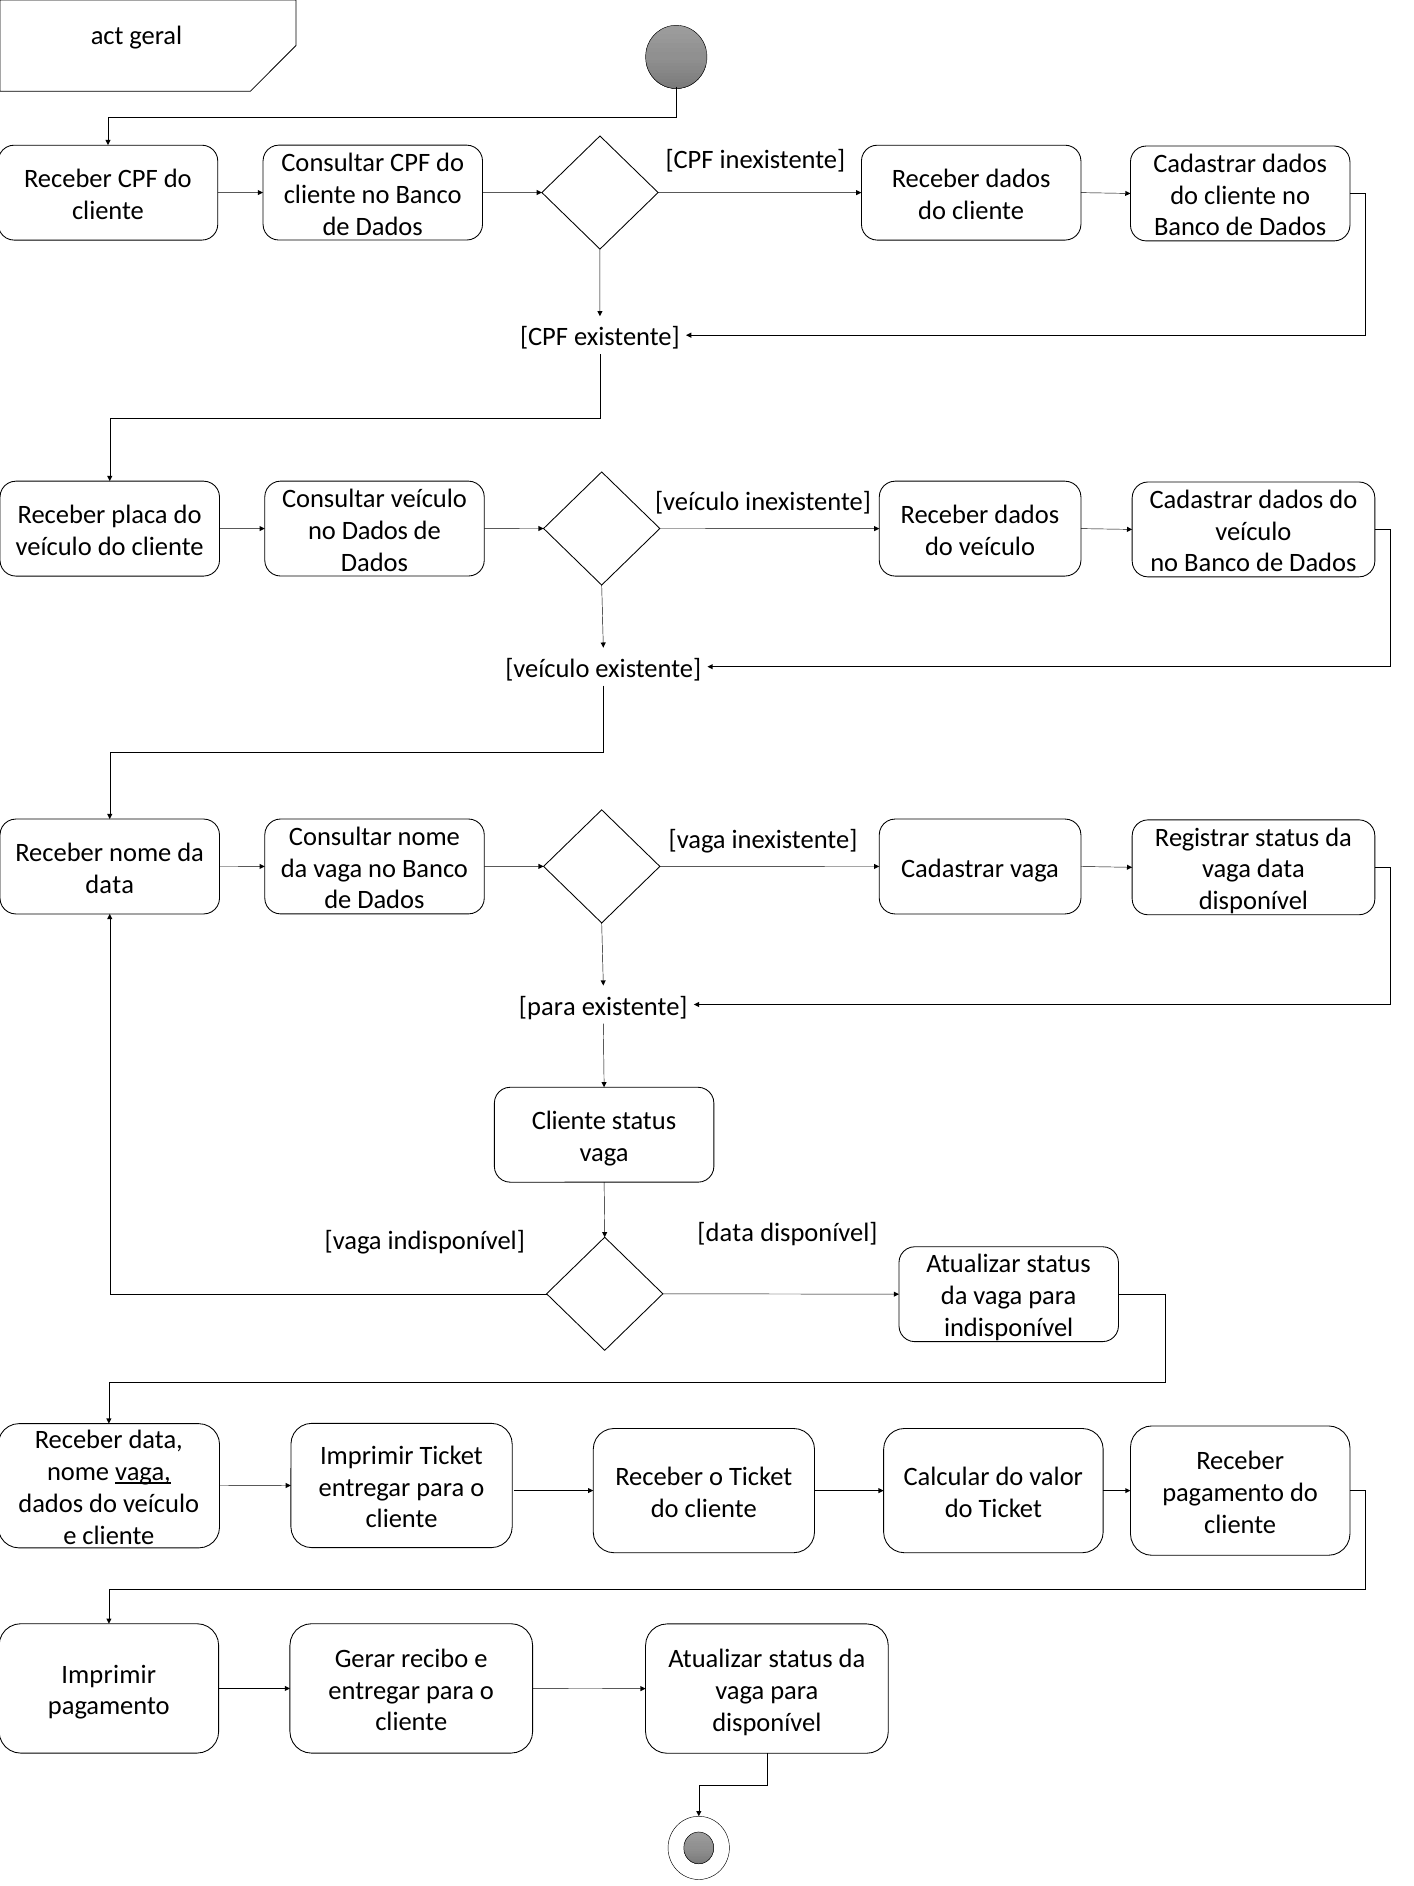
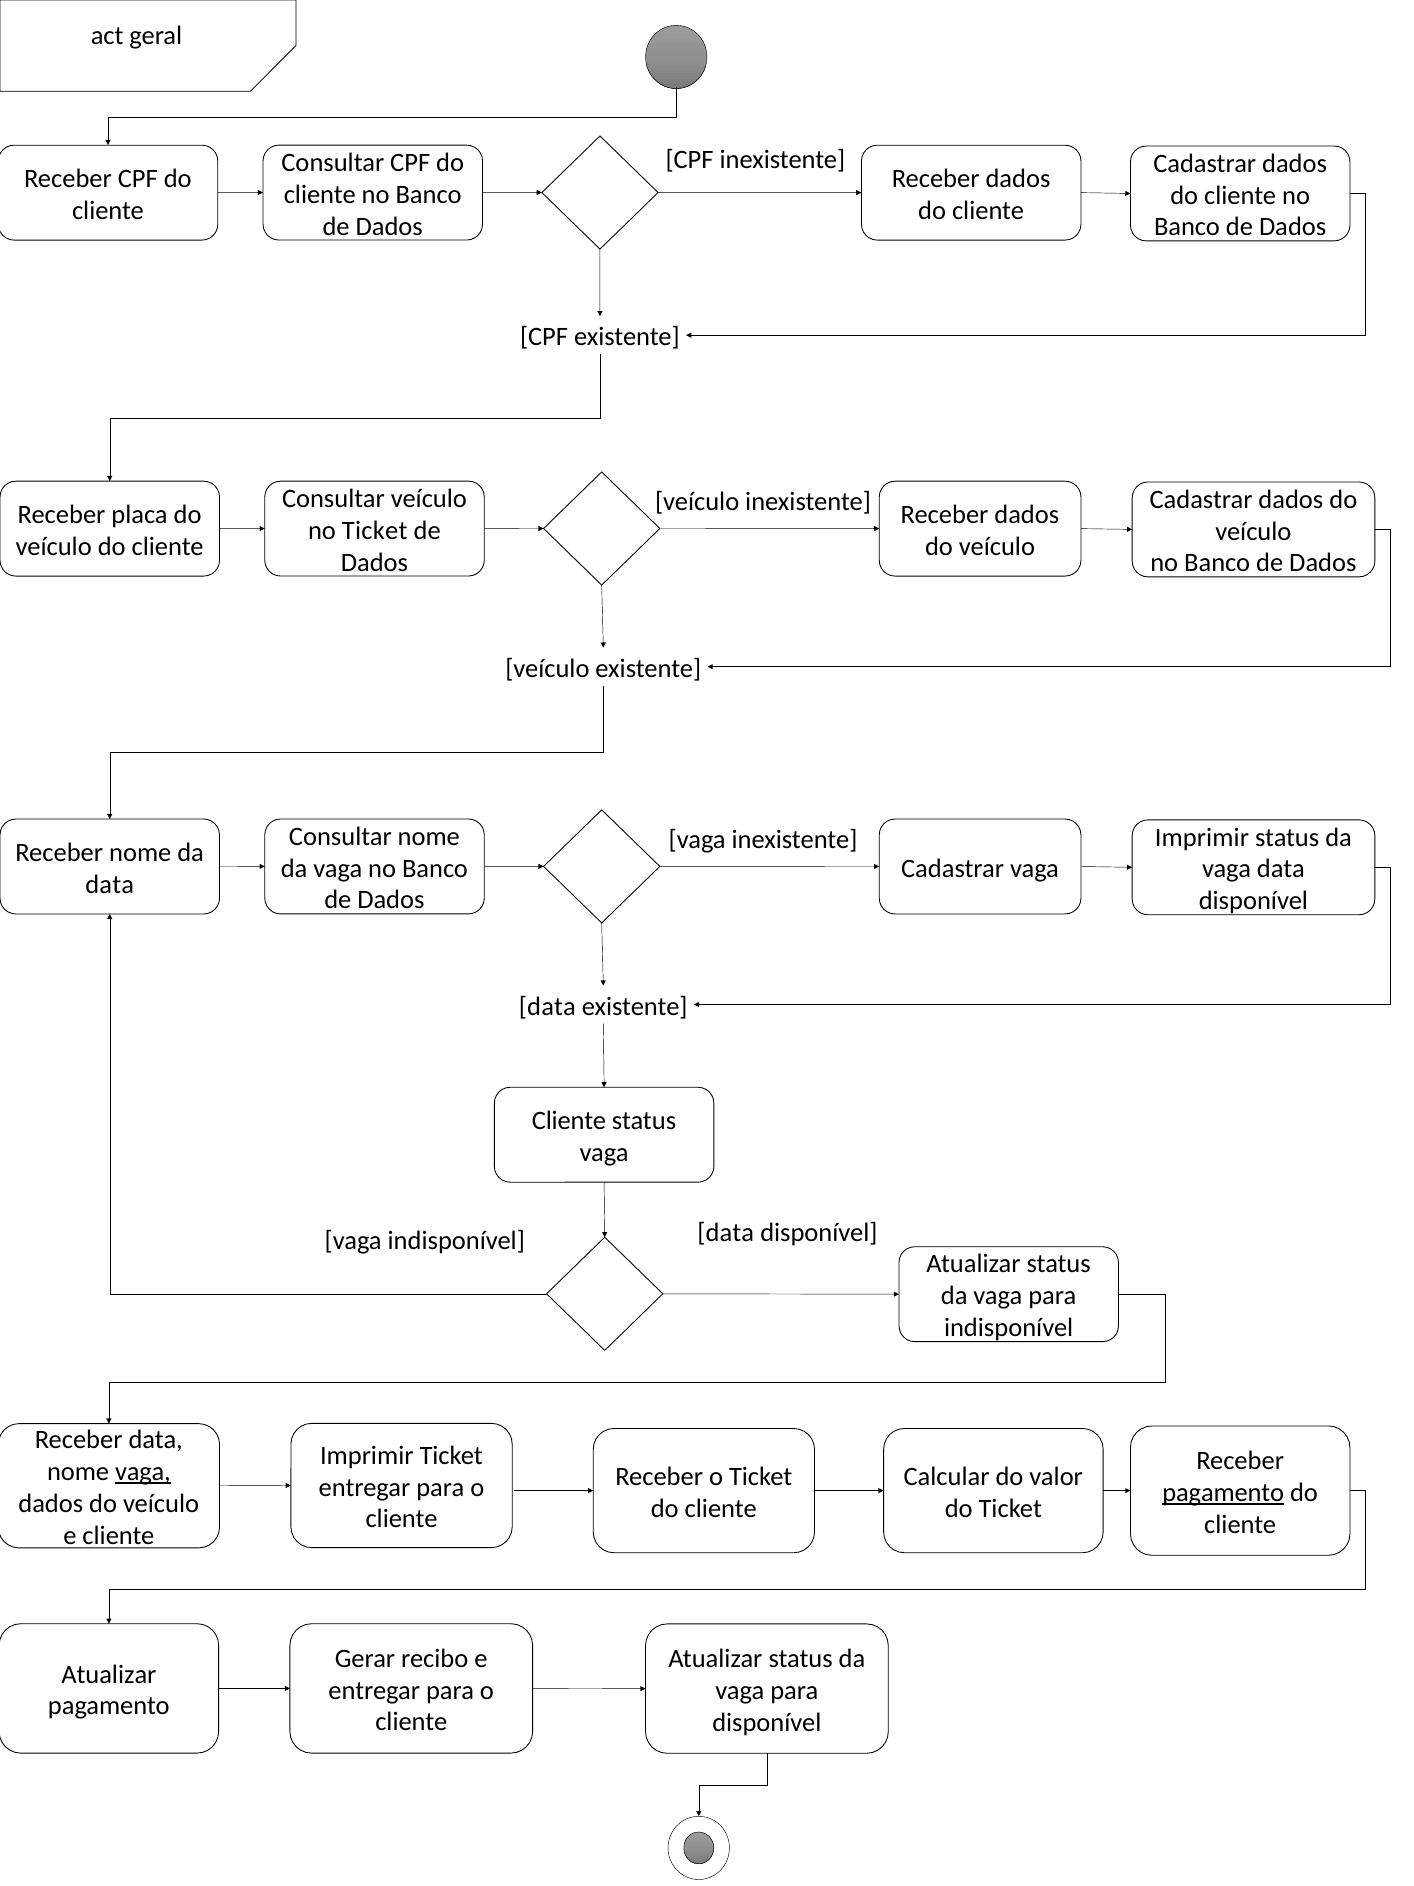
no Dados: Dados -> Ticket (375, 530)
Registrar: Registrar -> Imprimir (1202, 837)
para: para -> data (547, 1006)
pagamento underline: none -> present (1223, 1492)
Imprimir: Imprimir -> Atualizar (109, 1674)
